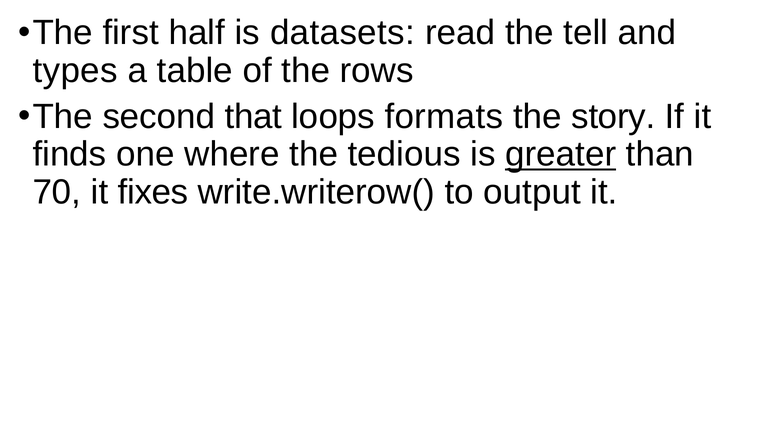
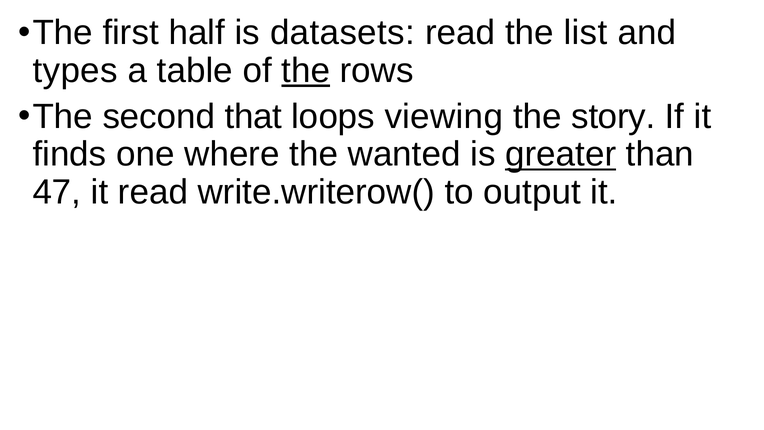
tell: tell -> list (586, 33)
the underline: none -> present (306, 71)
formats: formats -> viewing (444, 116)
tedious: tedious -> wanted (404, 154)
70: 70 -> 47 (57, 192)
it fixes: fixes -> read (153, 192)
